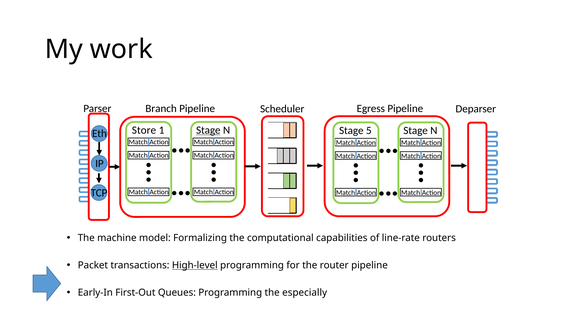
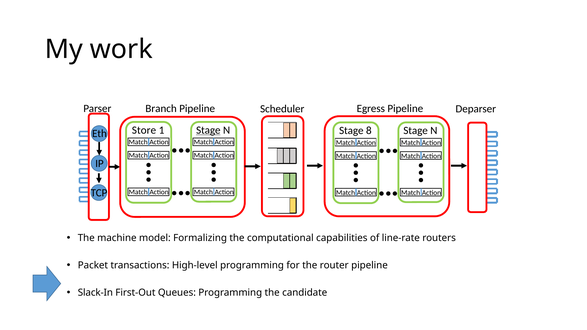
5: 5 -> 8 (369, 131)
High-level underline: present -> none (195, 265)
Early-In: Early-In -> Slack-In (95, 293)
especially: especially -> candidate (305, 293)
